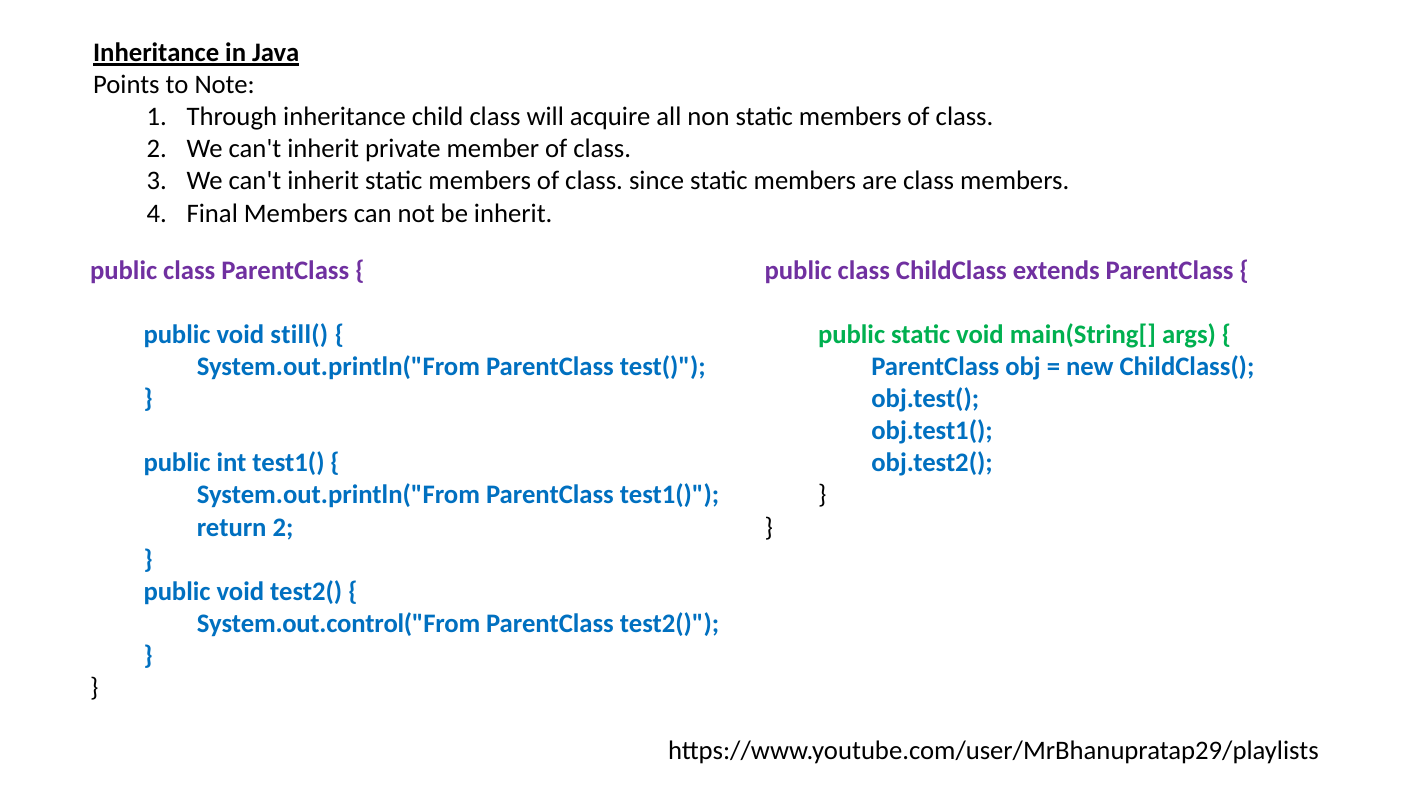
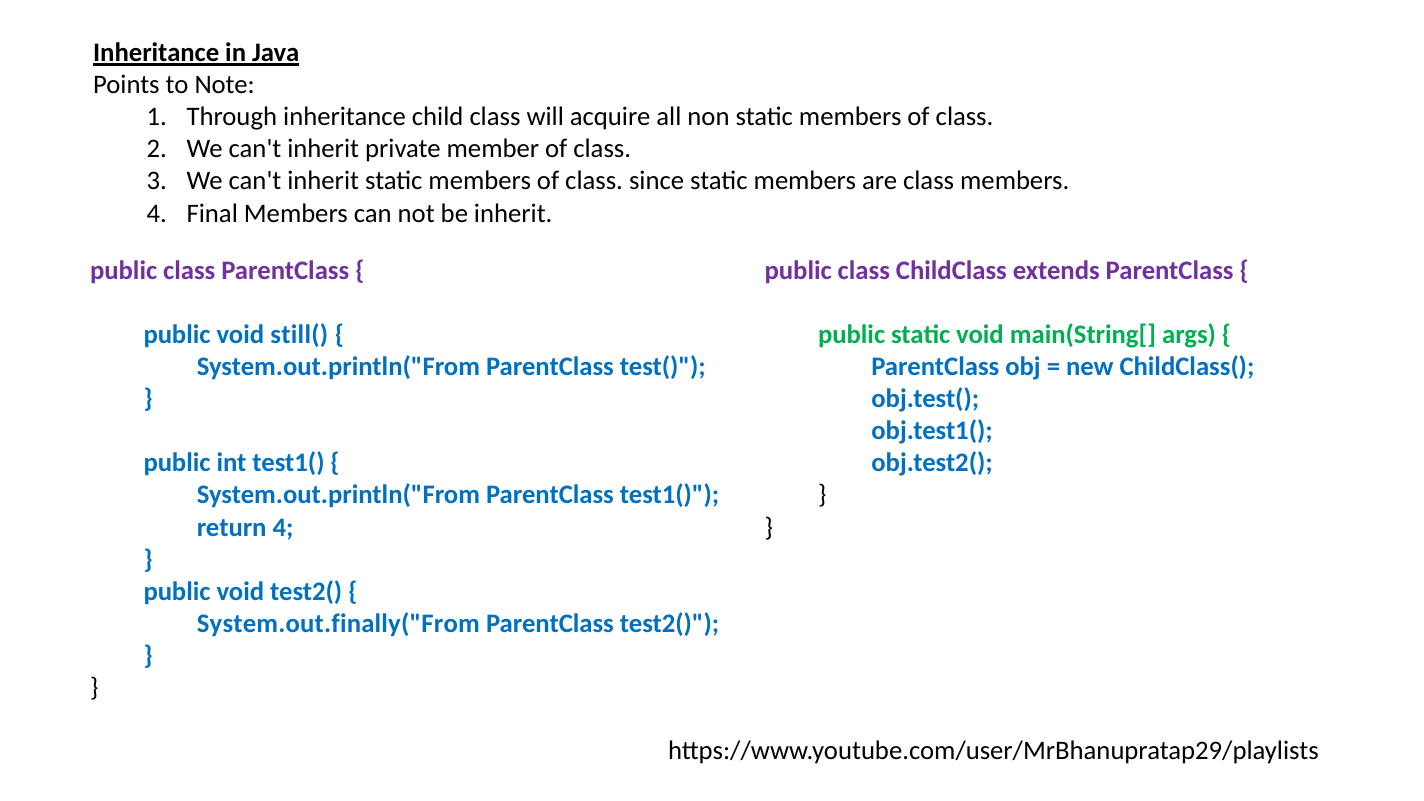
return 2: 2 -> 4 (283, 527)
System.out.control("From: System.out.control("From -> System.out.finally("From (338, 623)
